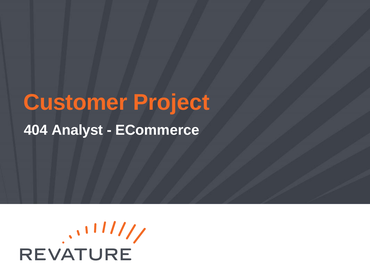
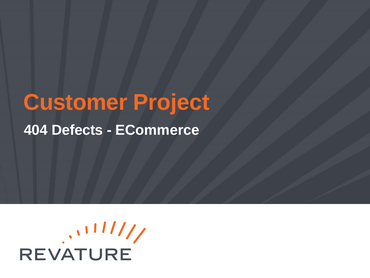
Analyst: Analyst -> Defects (77, 130)
